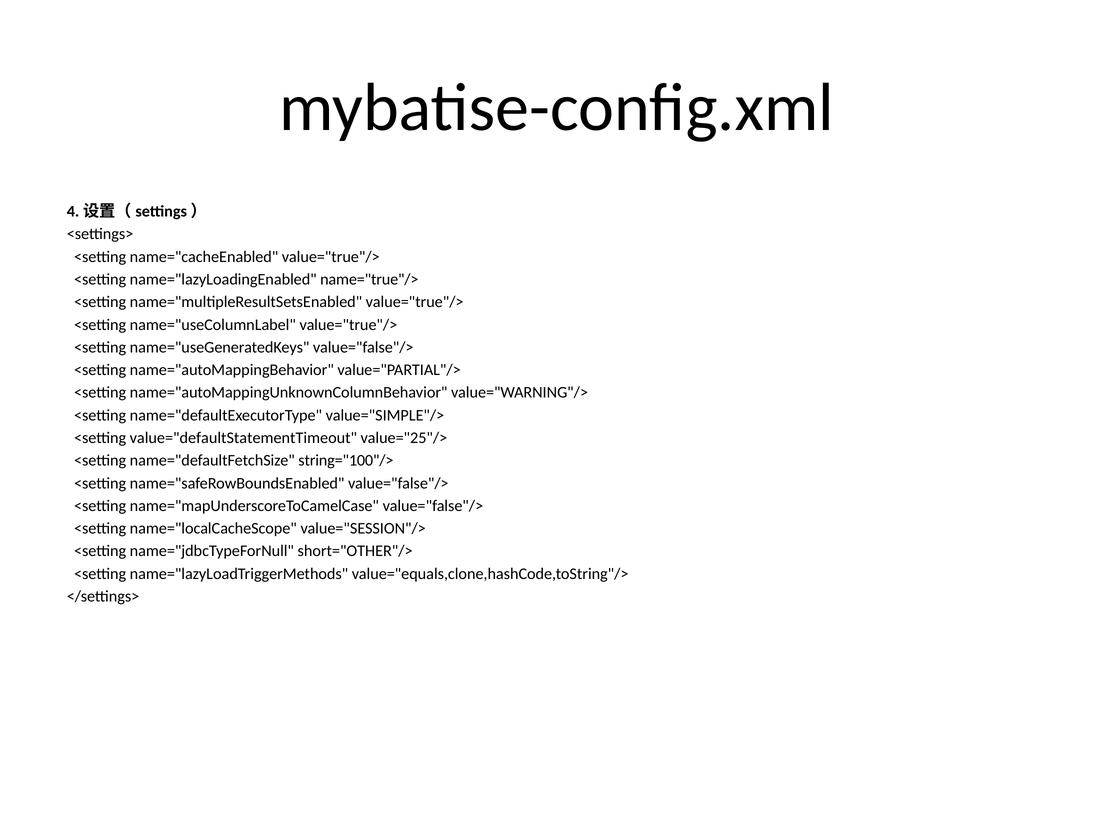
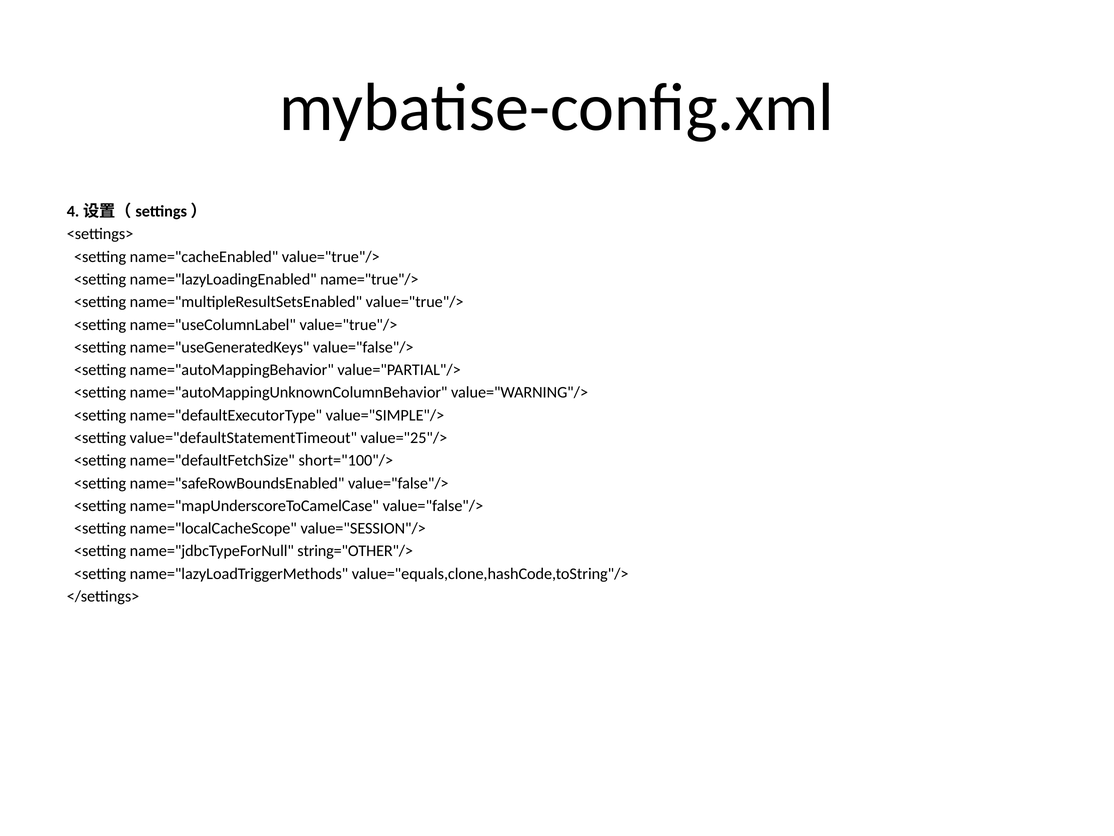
string="100"/>: string="100"/> -> short="100"/> (346, 460)
short="OTHER"/>: short="OTHER"/> -> string="OTHER"/> (355, 551)
